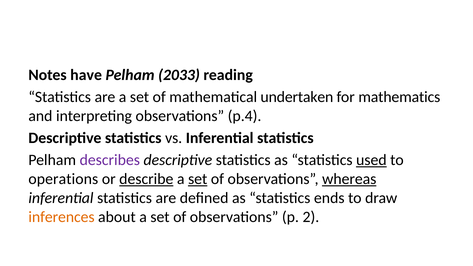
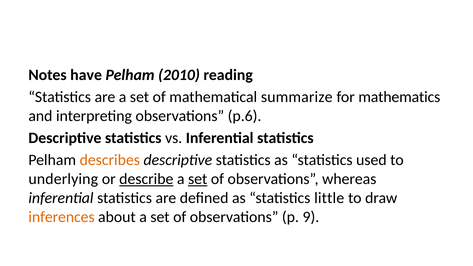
2033: 2033 -> 2010 (179, 75)
undertaken: undertaken -> summarize (297, 97)
p.4: p.4 -> p.6 (245, 116)
describes colour: purple -> orange (110, 160)
used underline: present -> none (371, 160)
operations: operations -> underlying (63, 179)
whereas underline: present -> none (349, 179)
ends: ends -> little (329, 198)
2: 2 -> 9 (311, 217)
